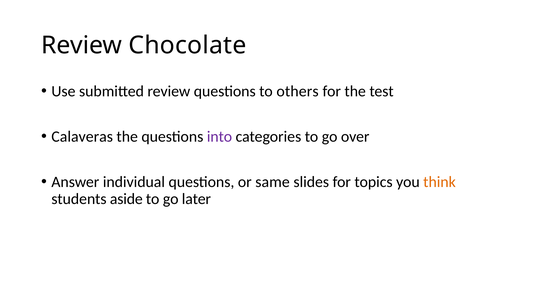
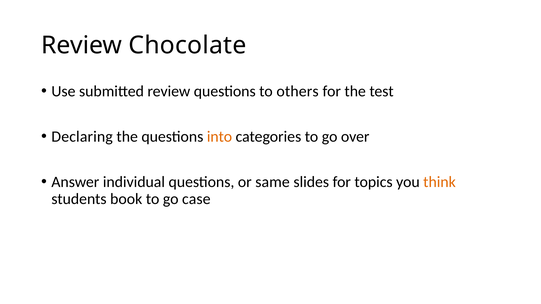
Calaveras: Calaveras -> Declaring (82, 137)
into colour: purple -> orange (219, 137)
aside: aside -> book (126, 199)
later: later -> case (196, 199)
